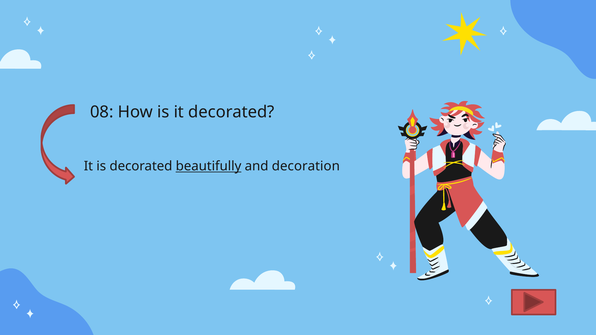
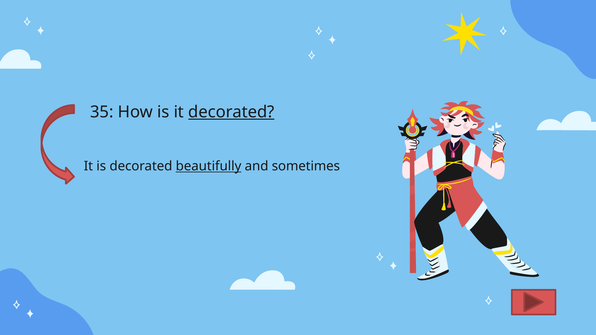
08: 08 -> 35 (102, 112)
decorated underline: none -> present (231, 112)
decoration: decoration -> sometimes (306, 166)
